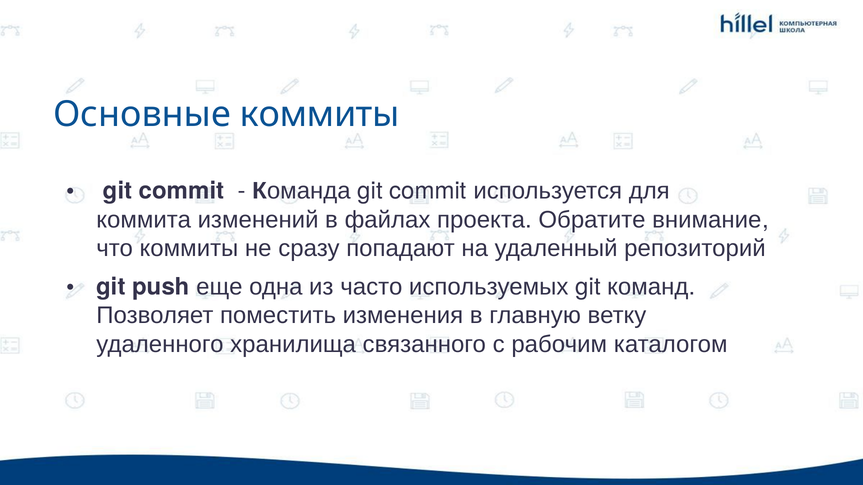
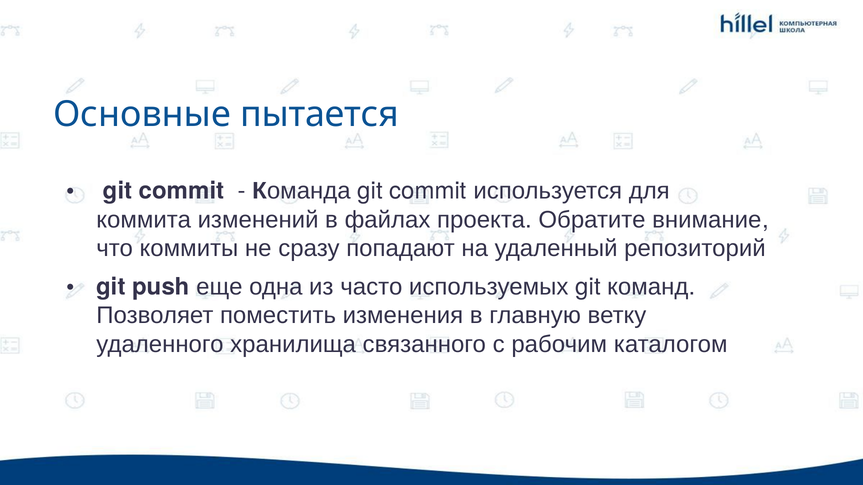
Основные коммиты: коммиты -> пытается (320, 114)
